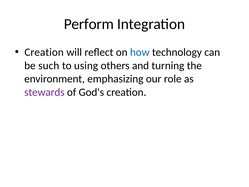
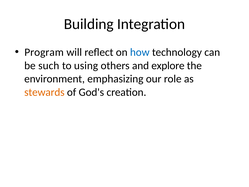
Perform: Perform -> Building (89, 24)
Creation: Creation -> Program (44, 52)
turning: turning -> explore (168, 66)
stewards colour: purple -> orange (44, 92)
